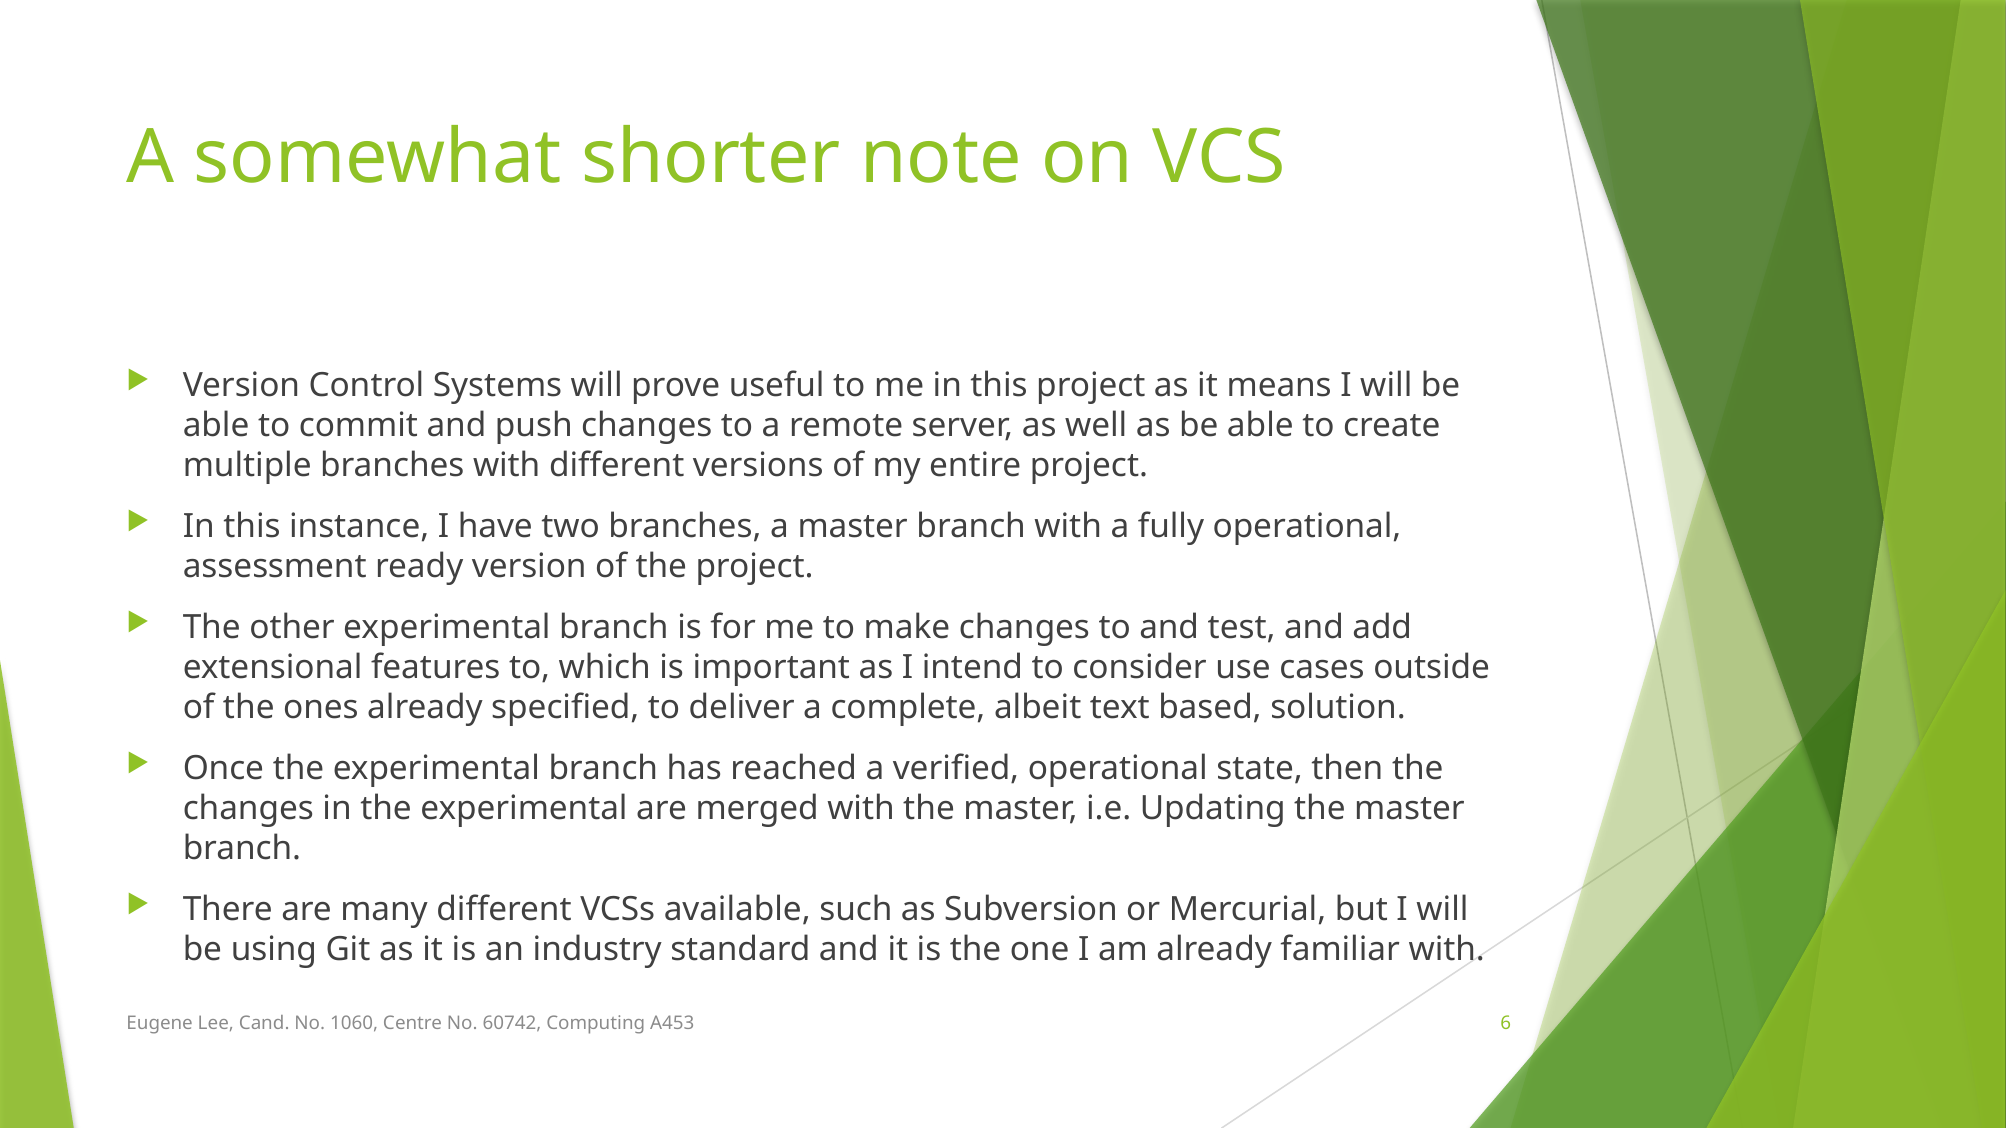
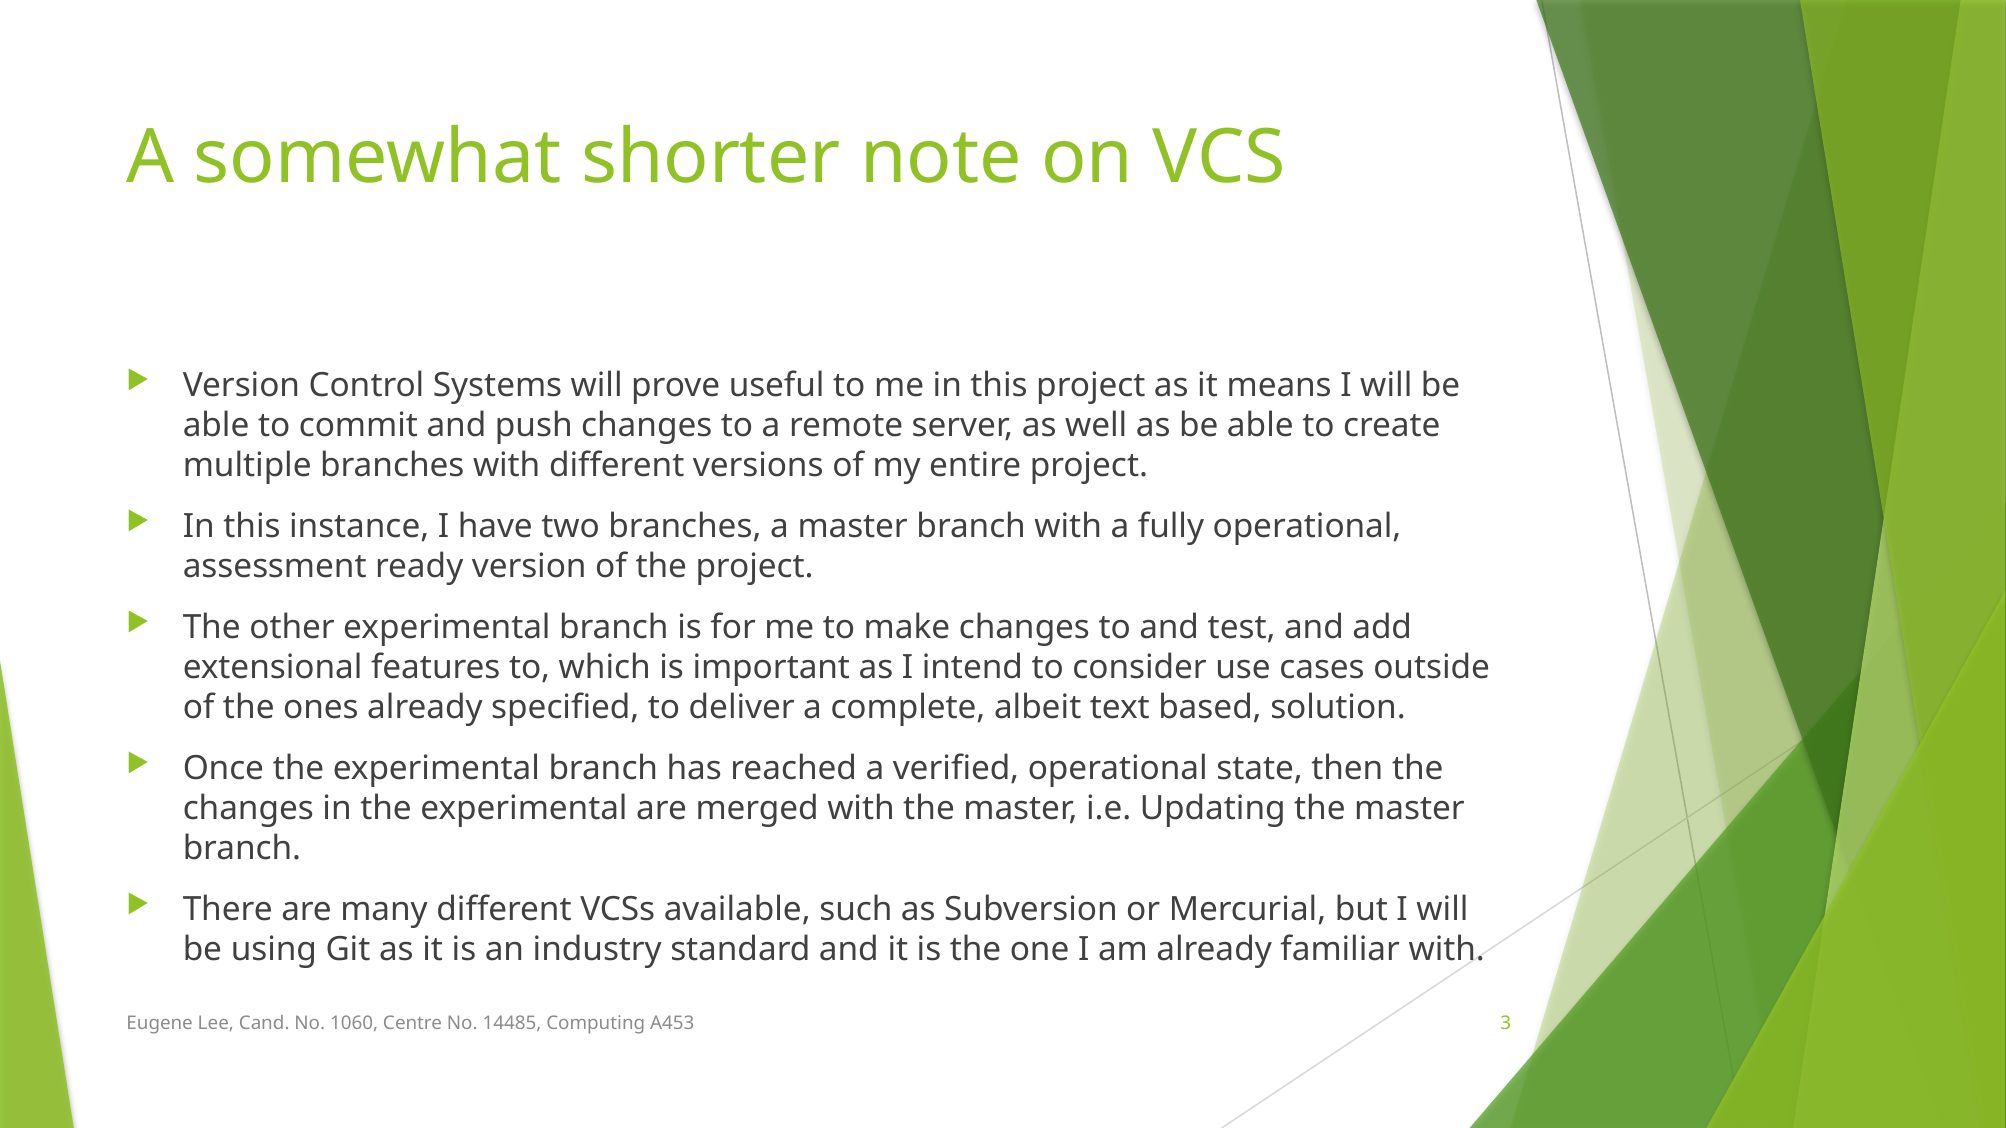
60742: 60742 -> 14485 (512, 1024)
6: 6 -> 3 (1506, 1024)
